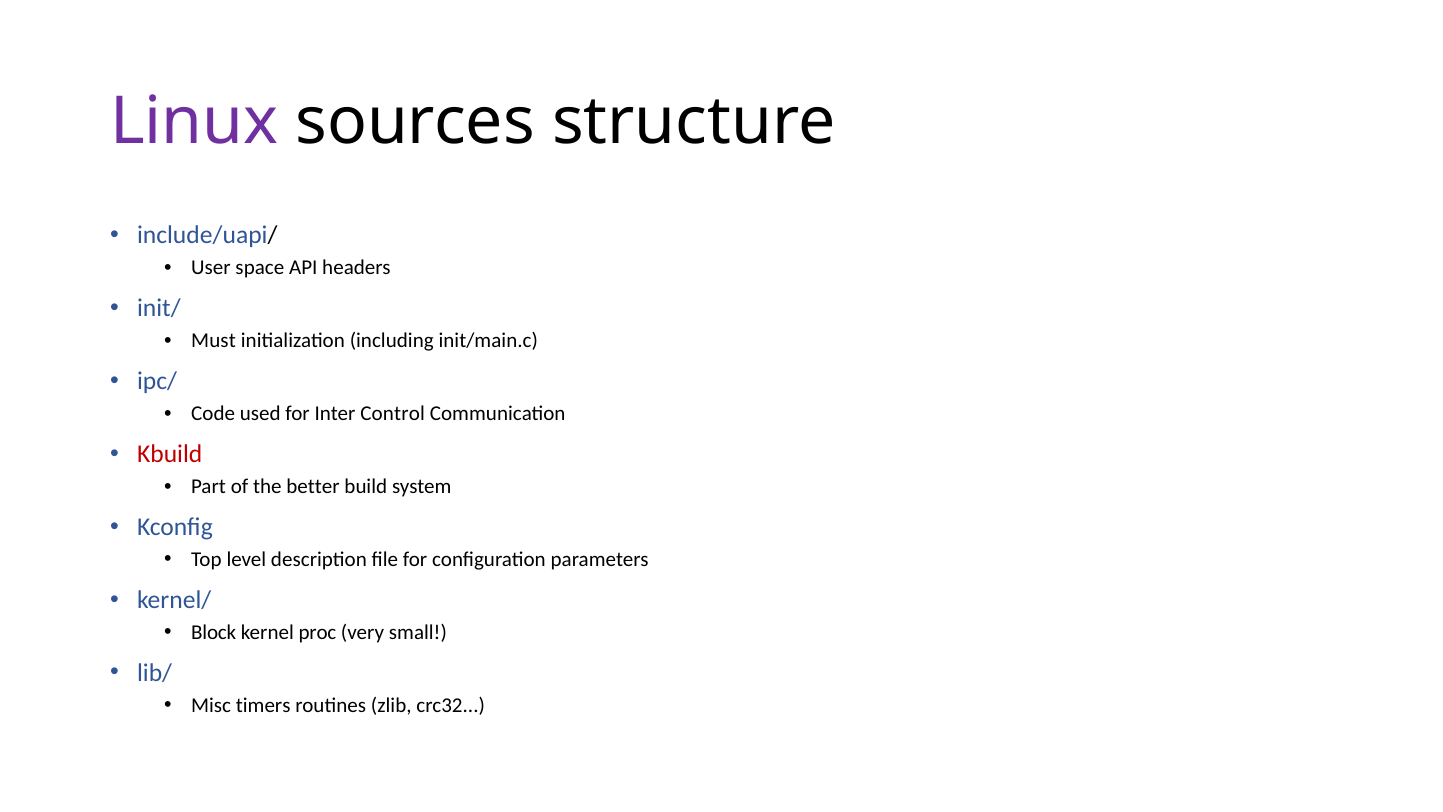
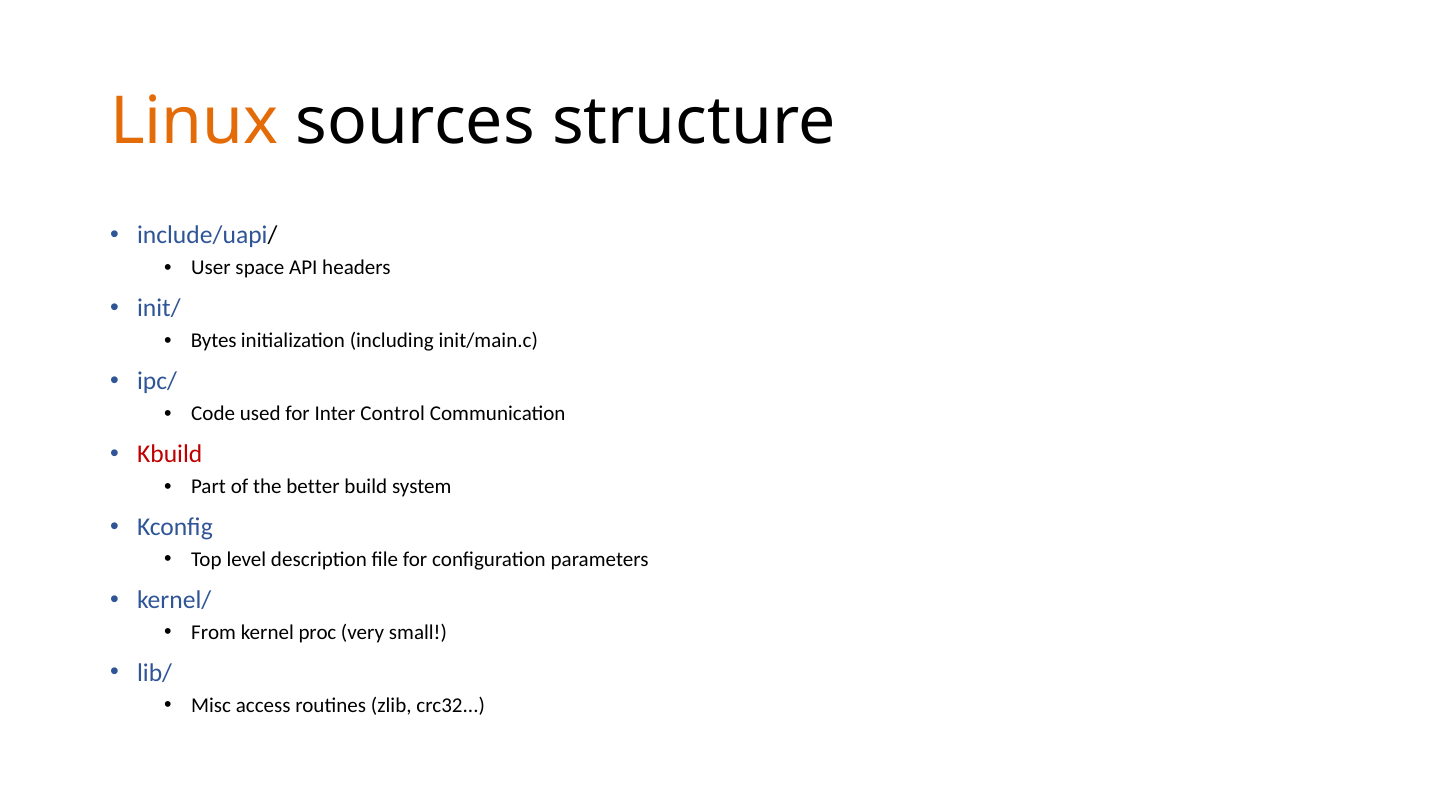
Linux colour: purple -> orange (194, 121)
Must: Must -> Bytes (214, 341)
Block: Block -> From (214, 632)
timers: timers -> access (263, 705)
